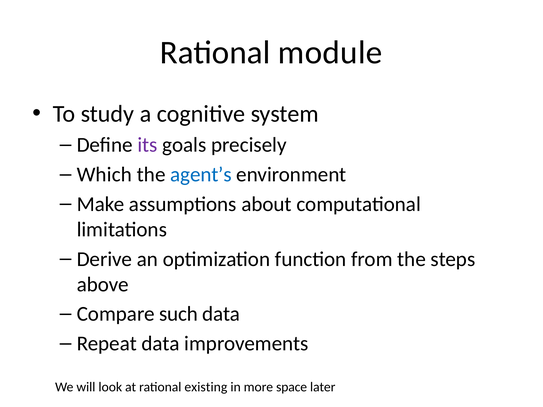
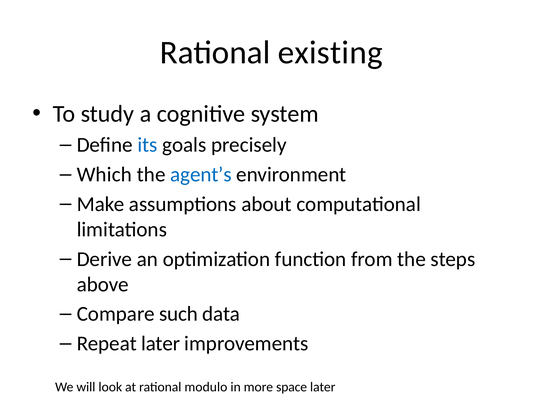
module: module -> existing (330, 53)
its colour: purple -> blue (147, 145)
Repeat data: data -> later (161, 344)
existing: existing -> modulo (206, 387)
